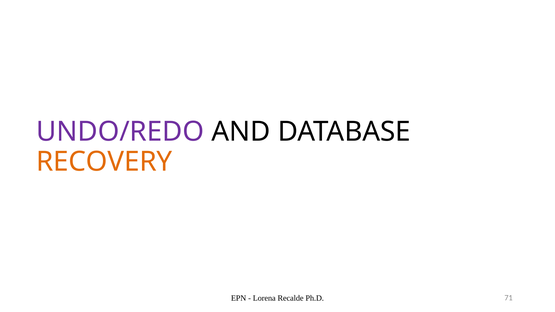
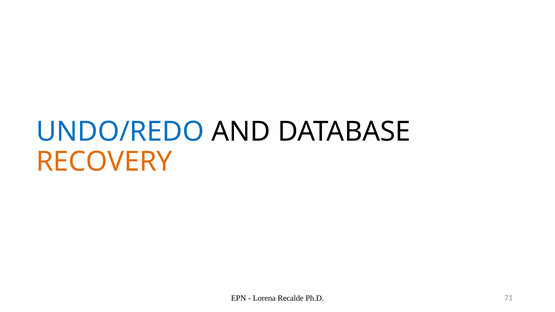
UNDO/REDO colour: purple -> blue (120, 132)
